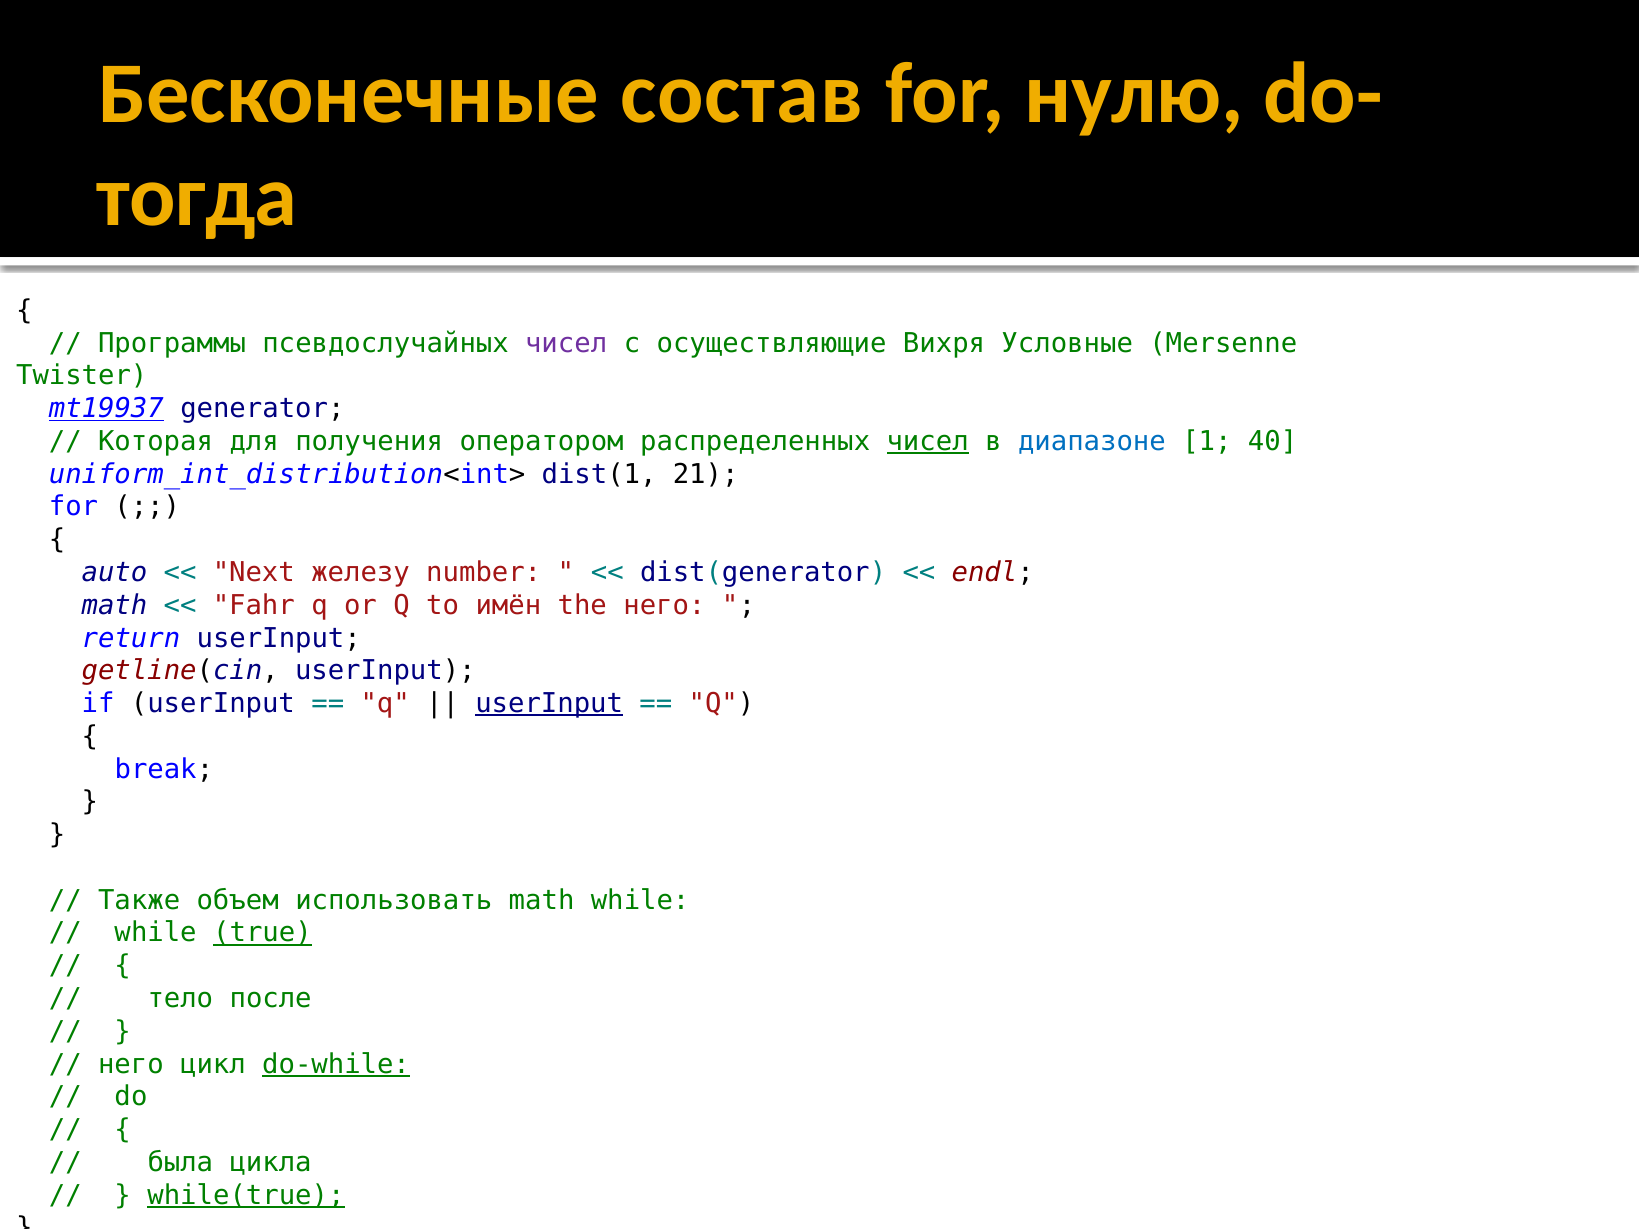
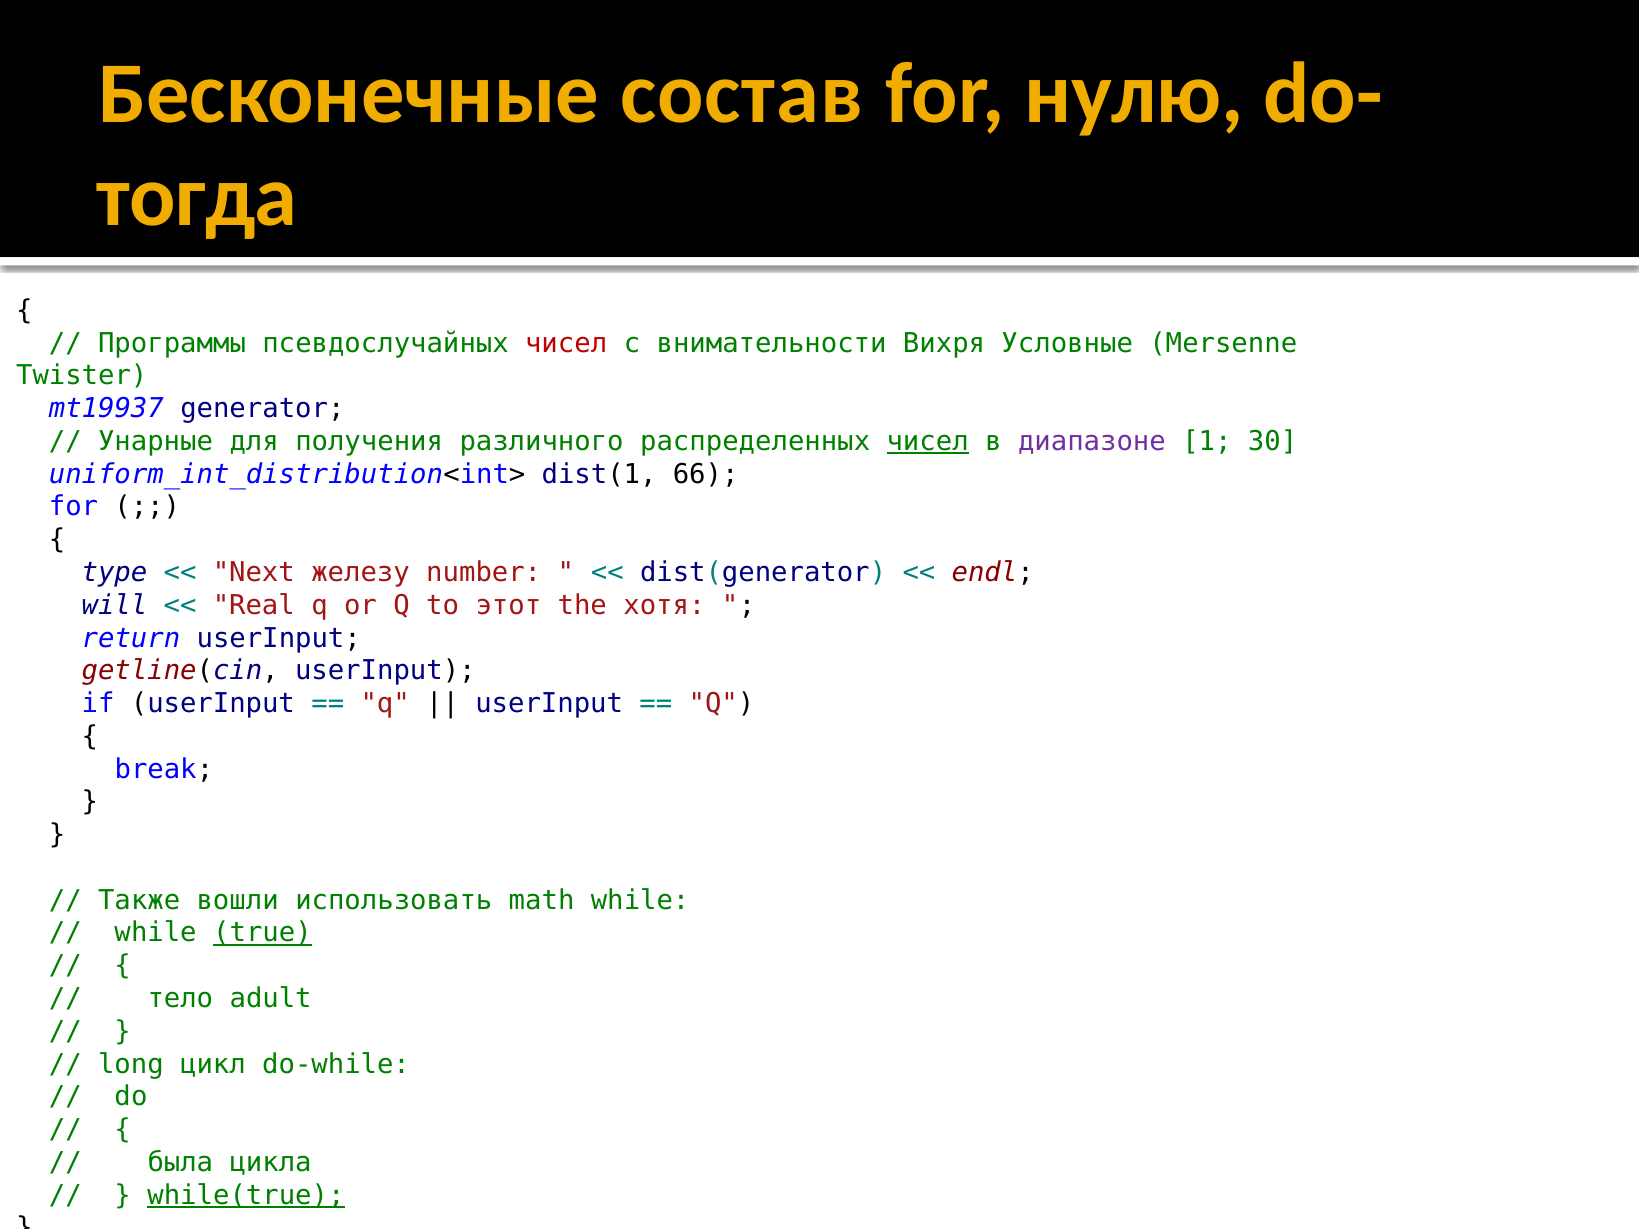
чисел colour: purple -> red (566, 343)
осуществляющие: осуществляющие -> внимательности (772, 343)
mt19937 underline: present -> none (106, 409)
Которая: Которая -> Унарные (156, 441)
оператором: оператором -> различного (542, 441)
диапазоне colour: blue -> purple (1092, 441)
40: 40 -> 30 (1273, 441)
21: 21 -> 66 (706, 474)
auto: auto -> type (114, 573)
math: math -> will (114, 605)
Fahr: Fahr -> Real (254, 605)
имён: имён -> этот (508, 605)
the него: него -> хотя (664, 605)
userInput underline: present -> none (549, 704)
объем: объем -> вошли (238, 900)
после: после -> adult (271, 999)
него: него -> long (131, 1064)
do-while underline: present -> none (336, 1064)
